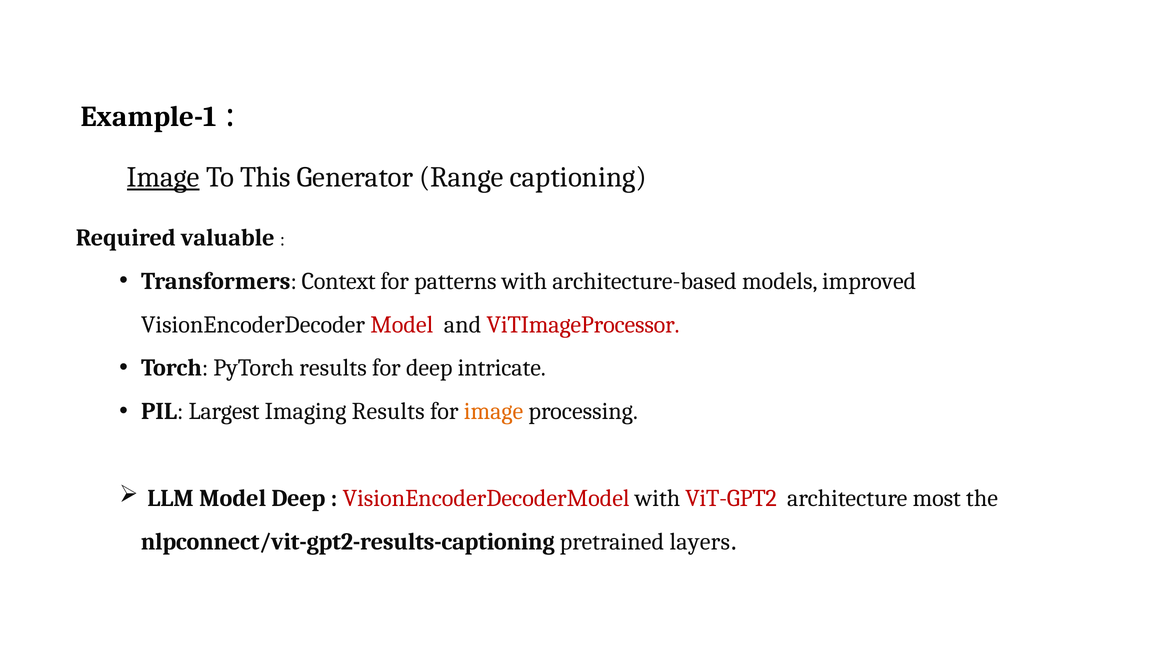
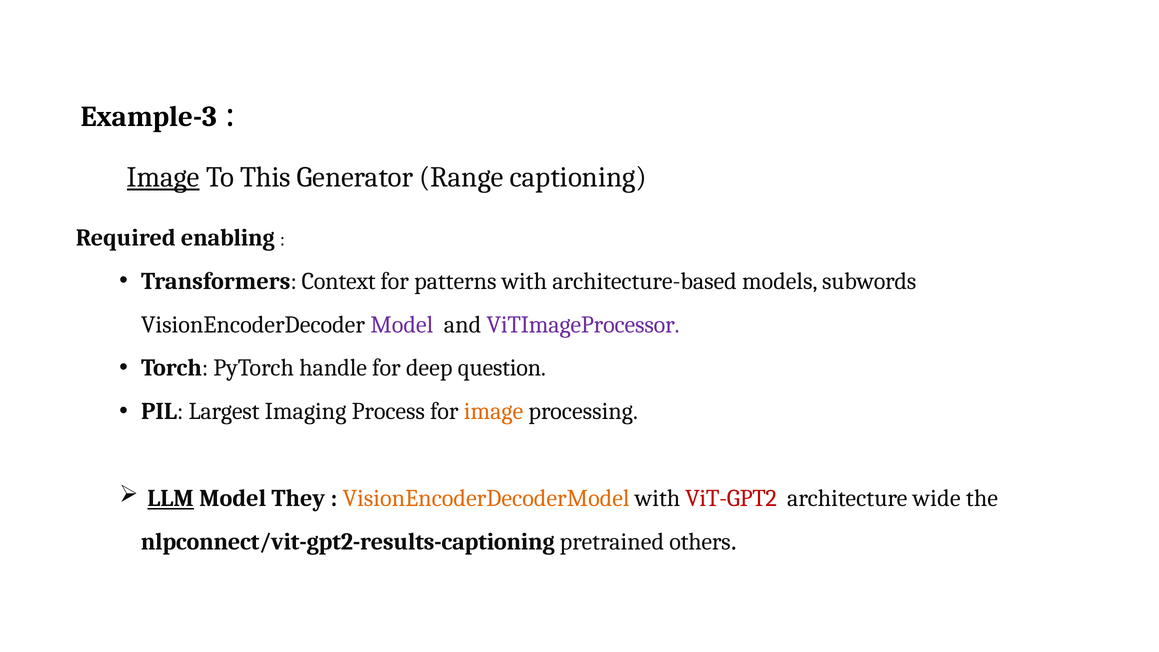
Example-1: Example-1 -> Example-3 (149, 116)
valuable: valuable -> enabling (228, 238)
improved: improved -> subwords (869, 281)
Model colour: red -> purple (402, 324)
ViTImageProcessor colour: red -> purple (583, 324)
PyTorch results: results -> handle (333, 368)
intricate: intricate -> question (502, 368)
Imaging Results: Results -> Process (388, 411)
LLM underline: none -> present (171, 498)
Model Deep: Deep -> They (298, 498)
VisionEncoderDecoderModel colour: red -> orange (486, 498)
most: most -> wide (937, 498)
layers: layers -> others (700, 542)
